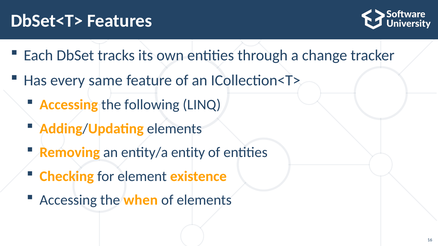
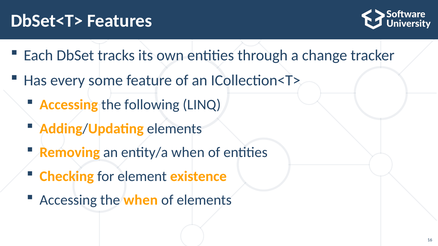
same: same -> some (106, 81)
entity/a entity: entity -> when (188, 153)
